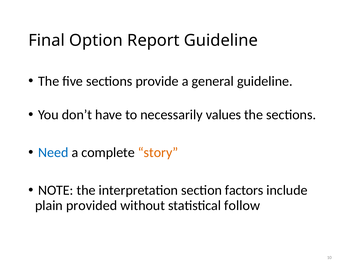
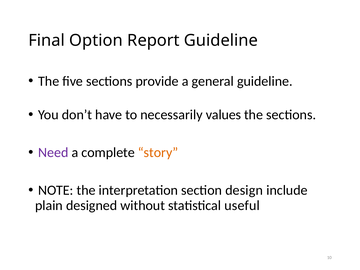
Need colour: blue -> purple (53, 153)
factors: factors -> design (244, 190)
provided: provided -> designed (92, 205)
follow: follow -> useful (242, 205)
